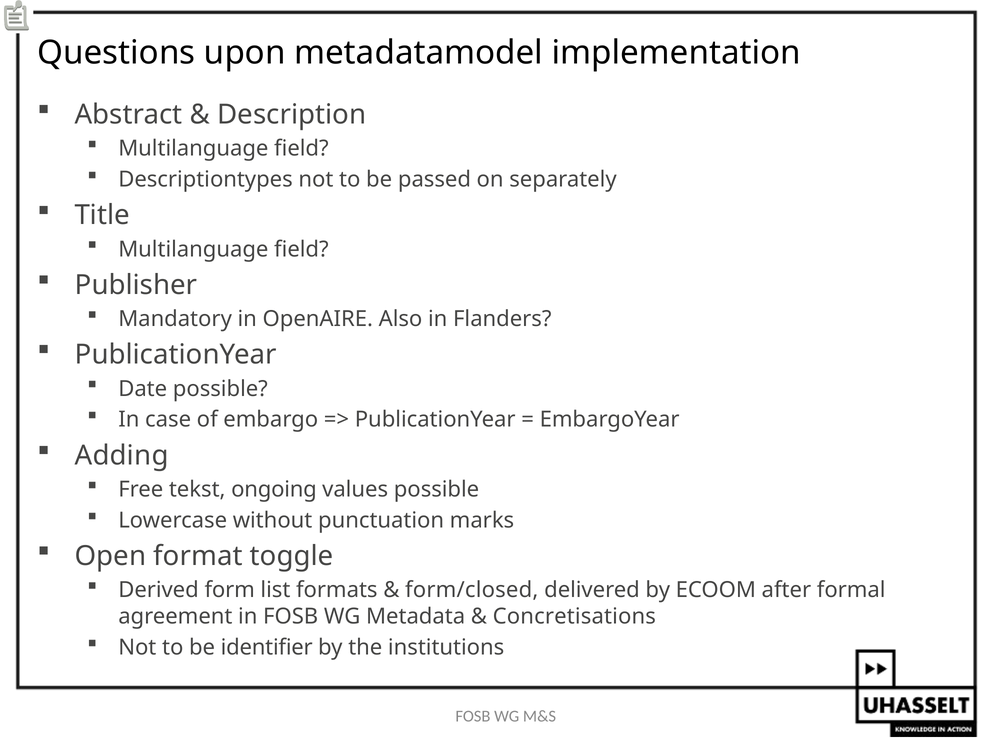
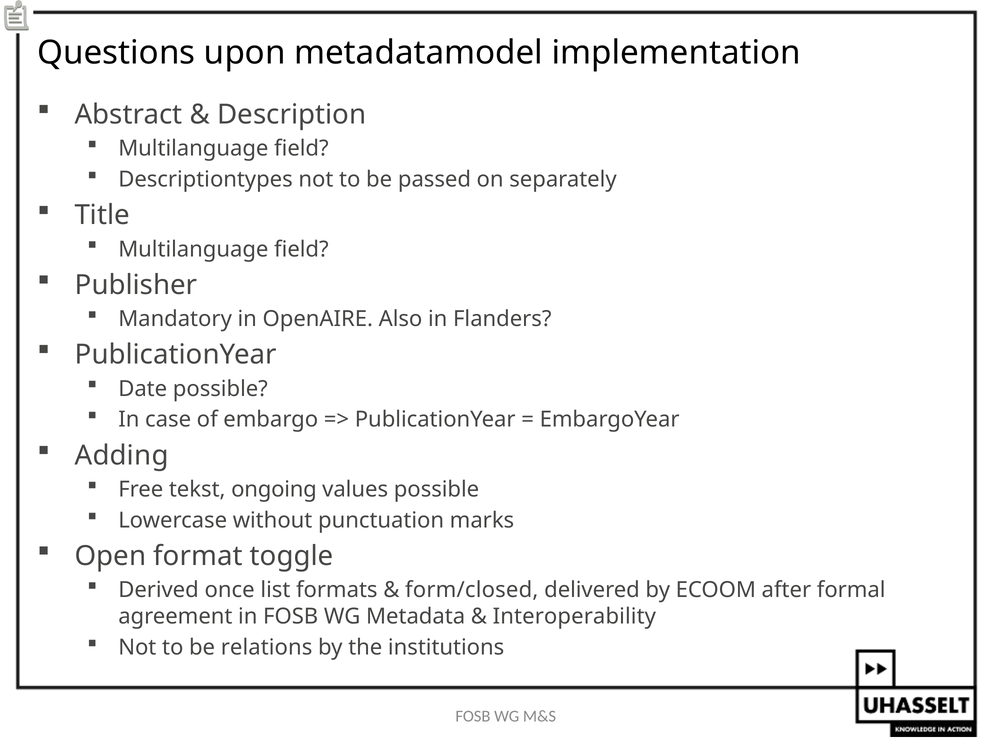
form: form -> once (230, 590)
Concretisations: Concretisations -> Interoperability (574, 617)
identifier: identifier -> relations (267, 648)
